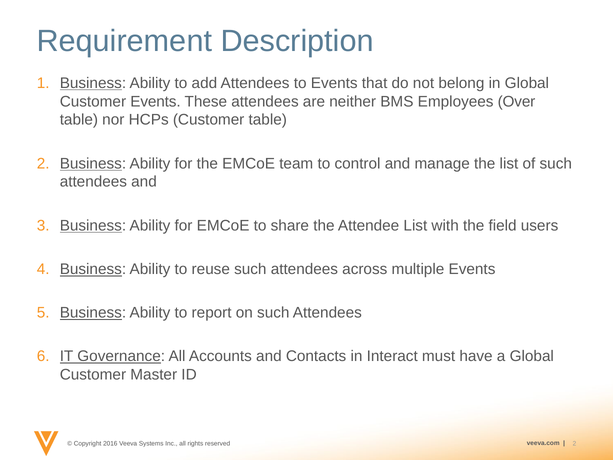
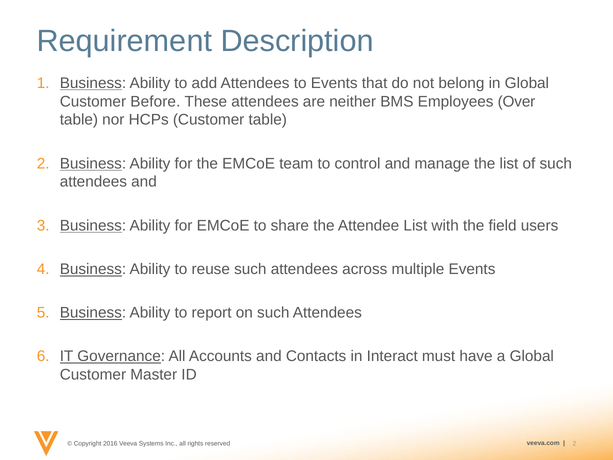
Customer Events: Events -> Before (155, 101)
